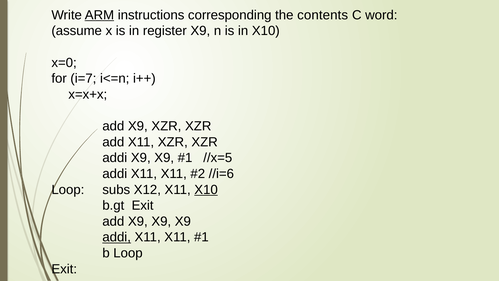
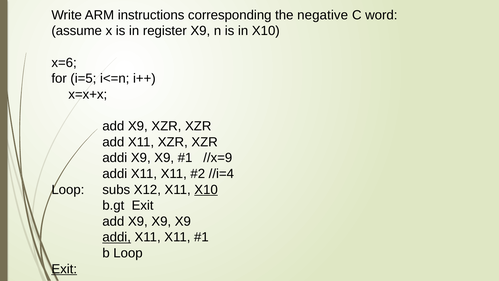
ARM underline: present -> none (99, 15)
contents: contents -> negative (323, 15)
x=0: x=0 -> x=6 (64, 63)
i=7: i=7 -> i=5 (83, 78)
//x=5: //x=5 -> //x=9 (218, 158)
//i=6: //i=6 -> //i=4 (221, 174)
Exit underline: none -> present (64, 269)
